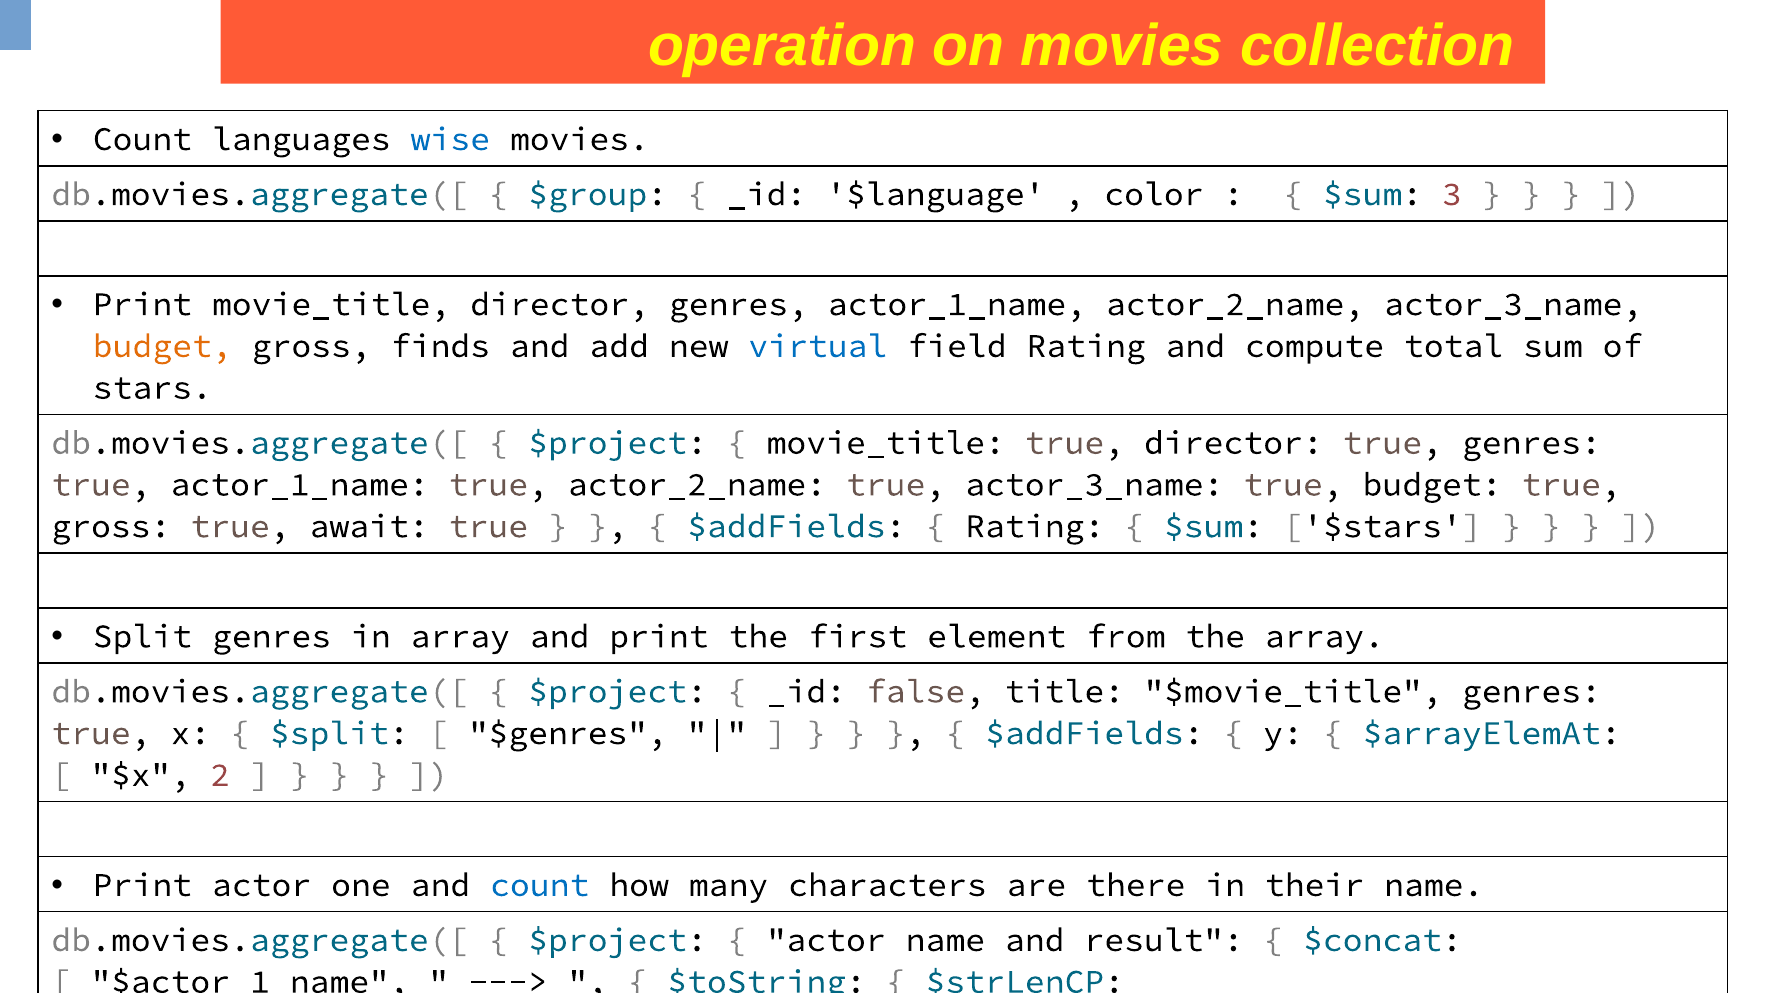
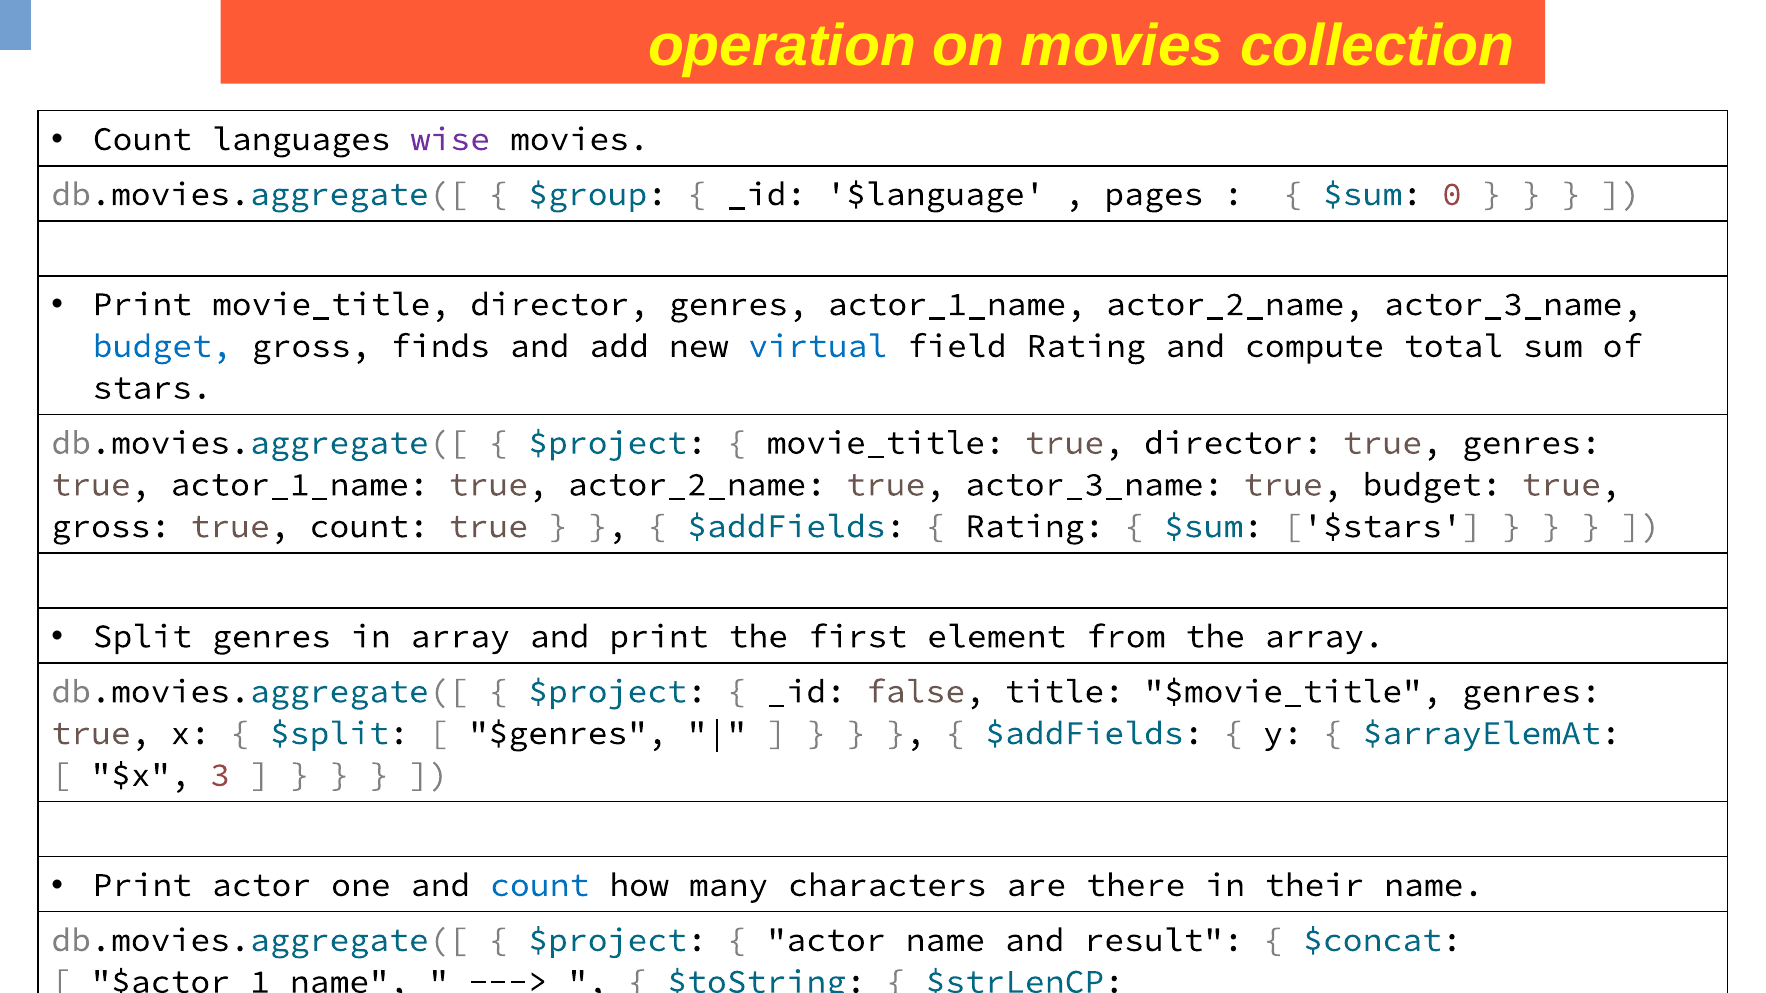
wise colour: blue -> purple (450, 139)
color: color -> pages (1154, 194)
3: 3 -> 0 (1452, 194)
budget colour: orange -> blue (162, 346)
true await: await -> count (369, 526)
2: 2 -> 3 (220, 775)
